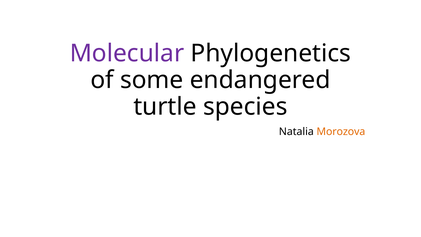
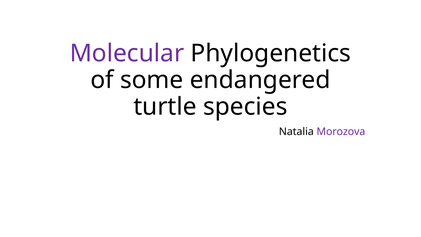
Morozova colour: orange -> purple (341, 132)
